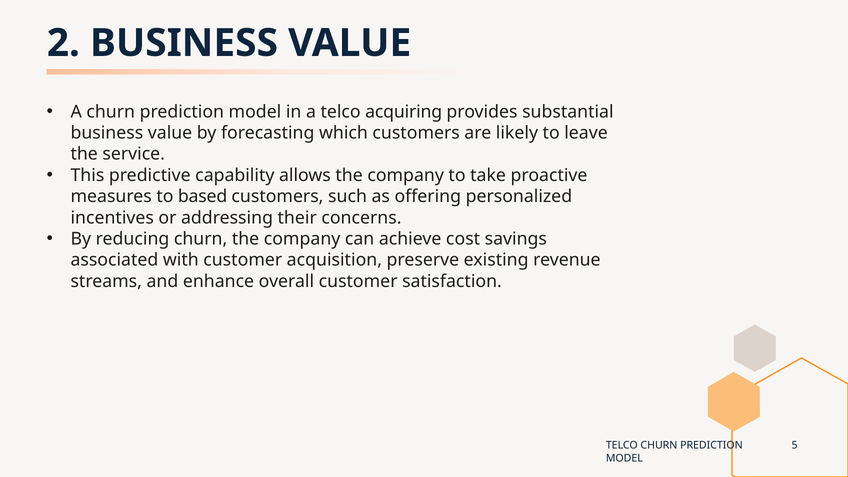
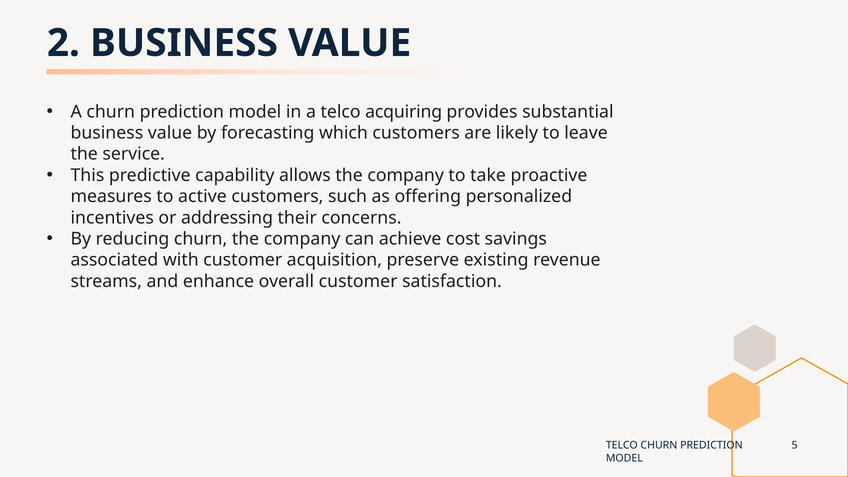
based: based -> active (202, 197)
